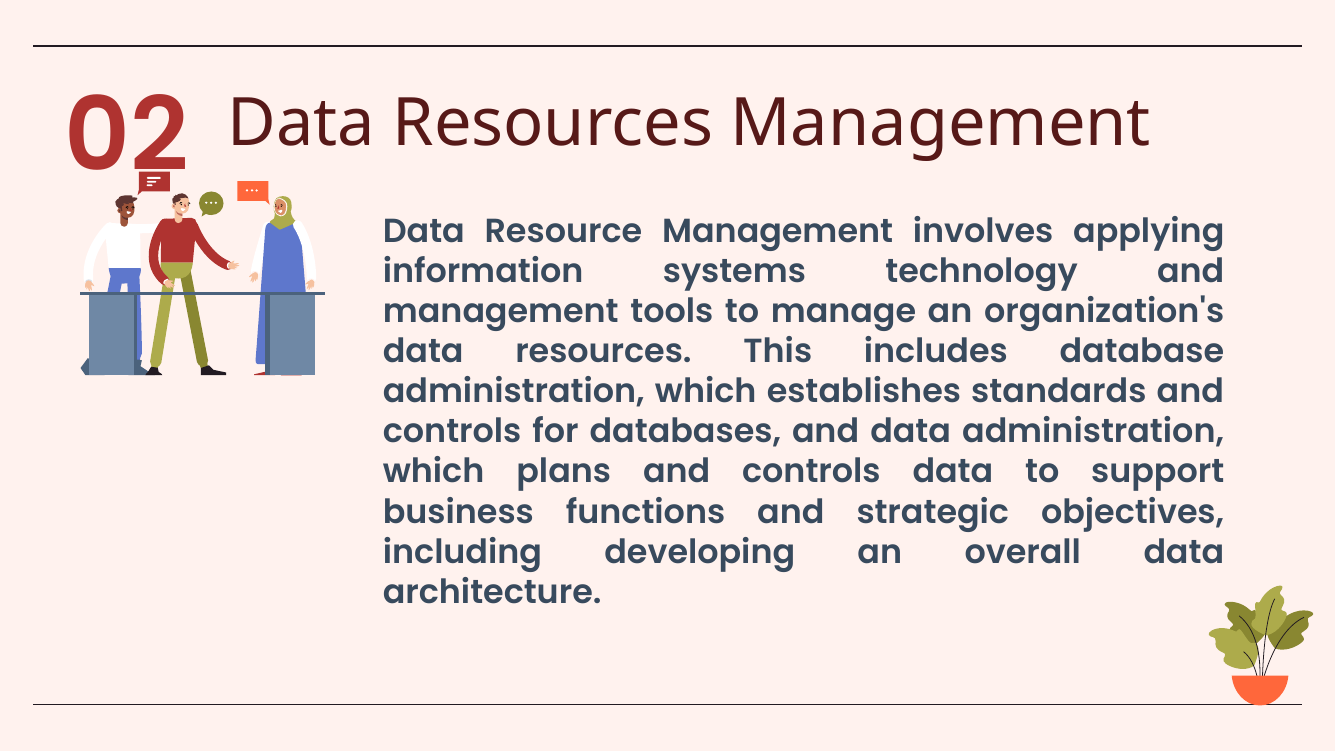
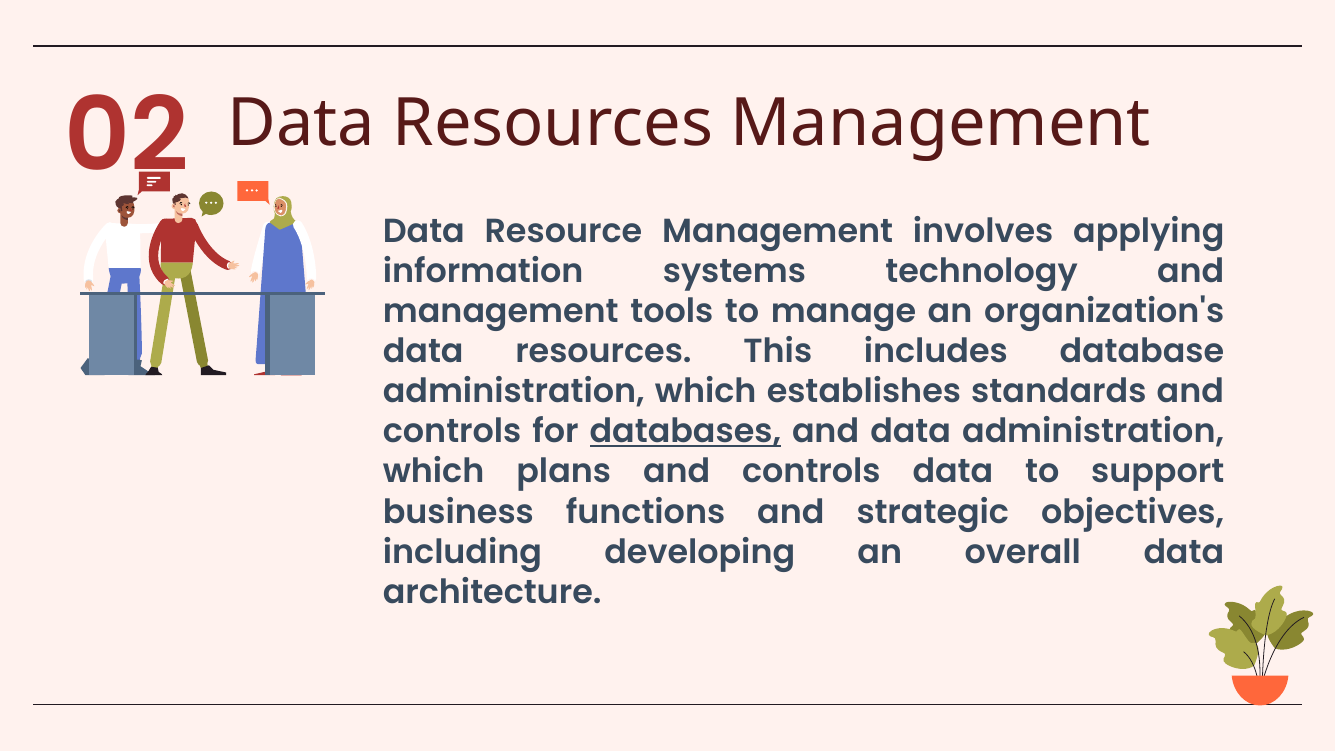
databases underline: none -> present (685, 432)
